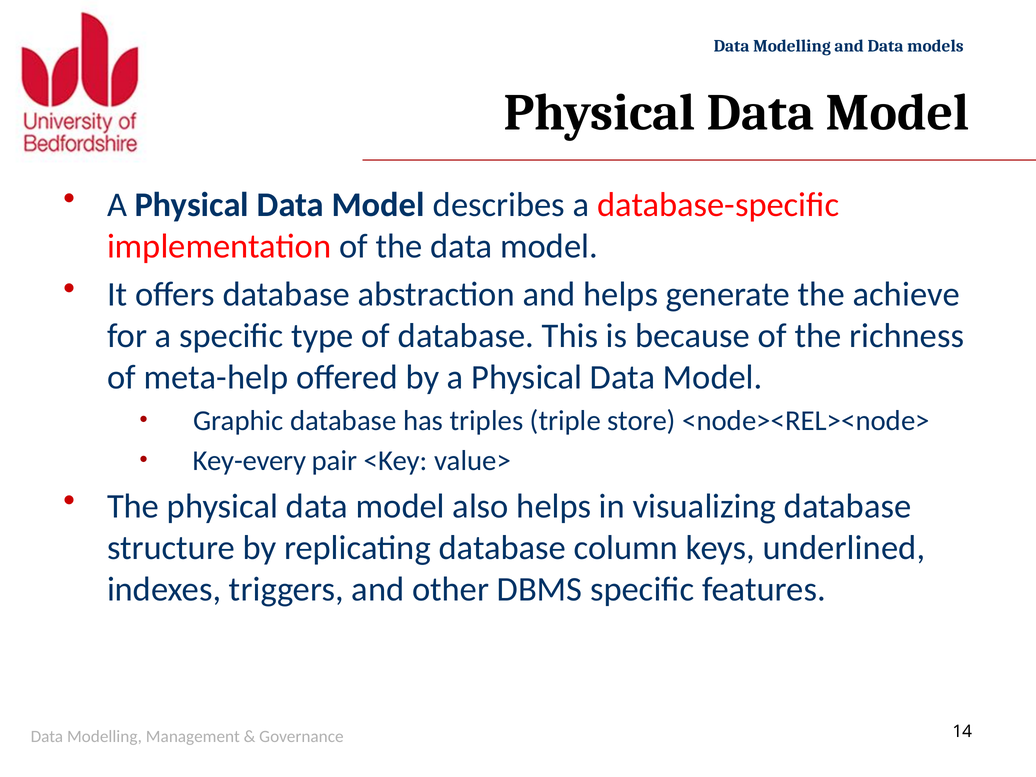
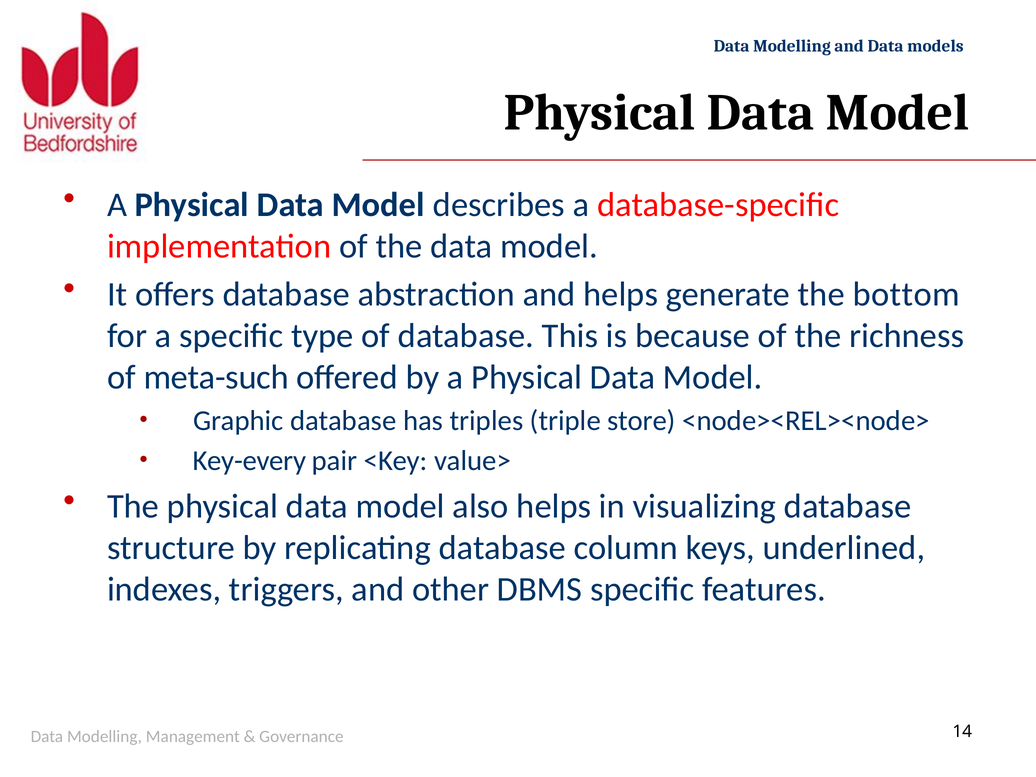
achieve: achieve -> bottom (906, 294)
meta-help: meta-help -> meta-such (216, 377)
